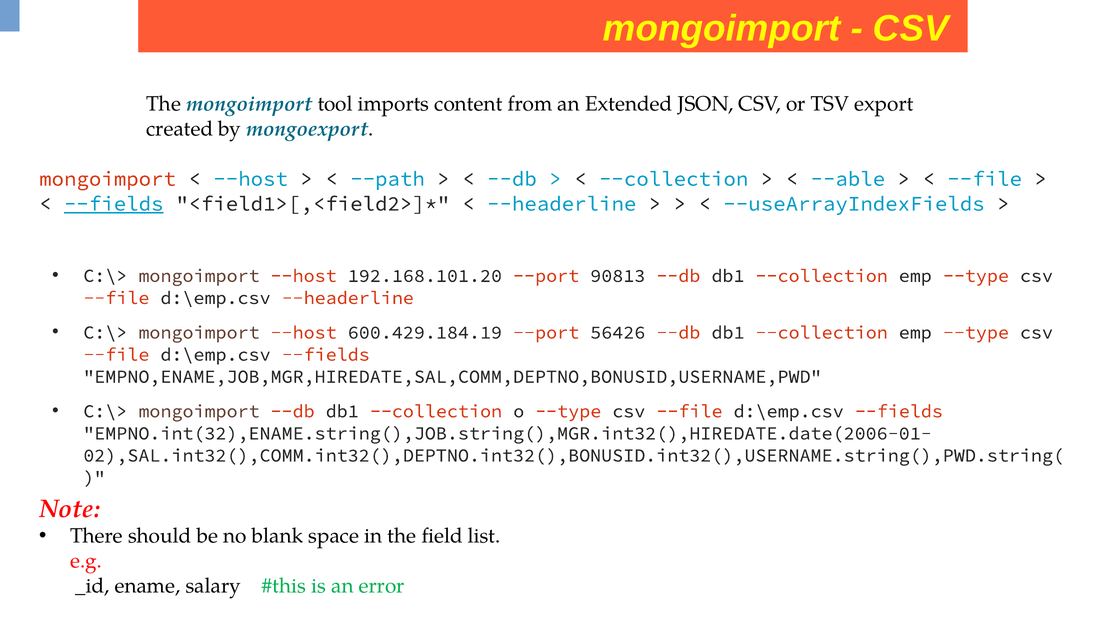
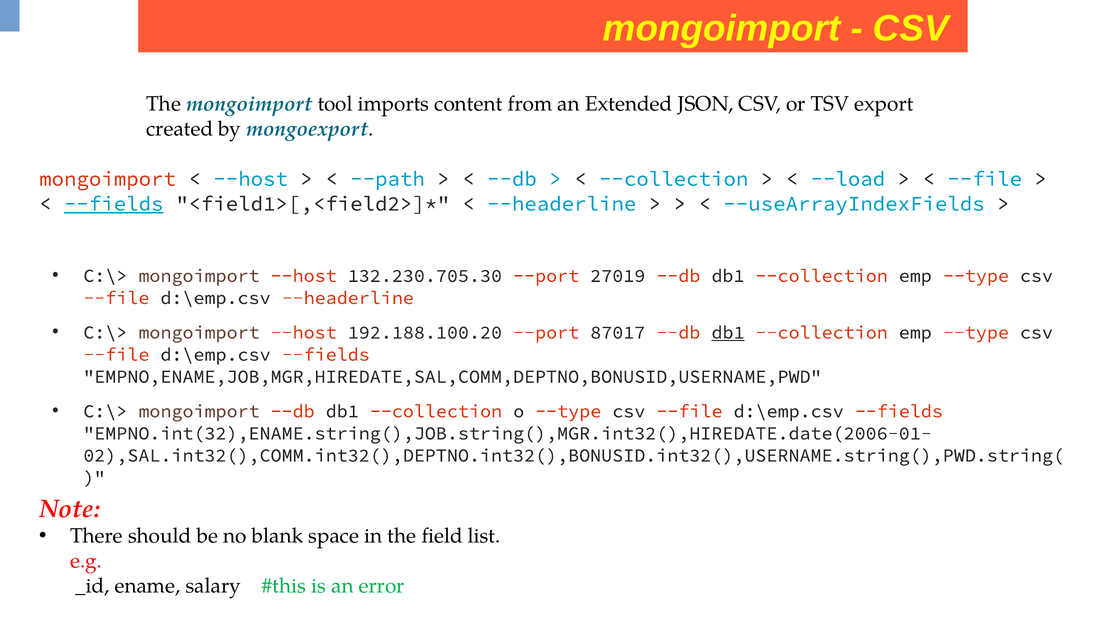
--able: --able -> --load (848, 179)
192.168.101.20: 192.168.101.20 -> 132.230.705.30 (425, 276)
90813: 90813 -> 27019 (618, 276)
600.429.184.19: 600.429.184.19 -> 192.188.100.20 (425, 333)
56426: 56426 -> 87017 (618, 333)
db1 underline: none -> present (728, 333)
